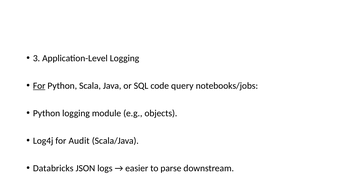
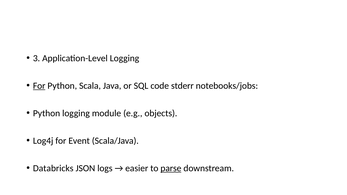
query: query -> stderr (182, 86)
Audit: Audit -> Event (79, 141)
parse underline: none -> present (171, 168)
